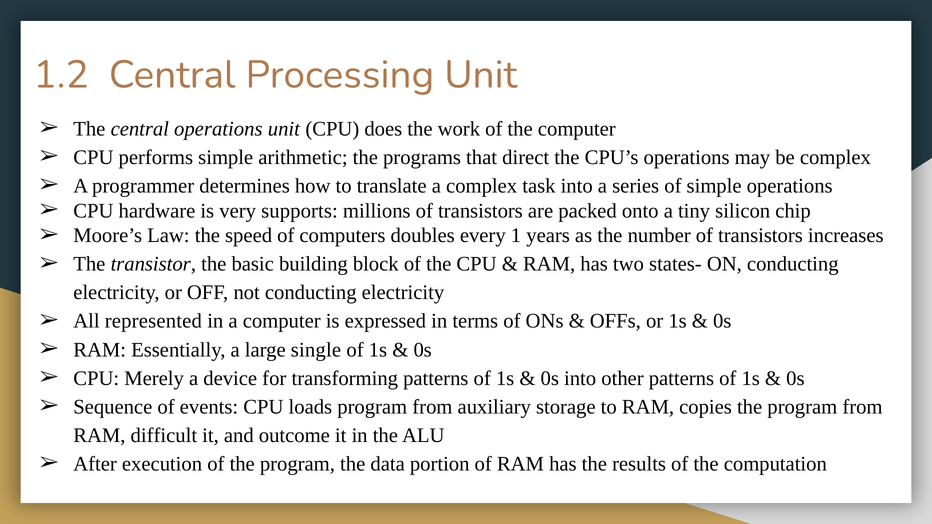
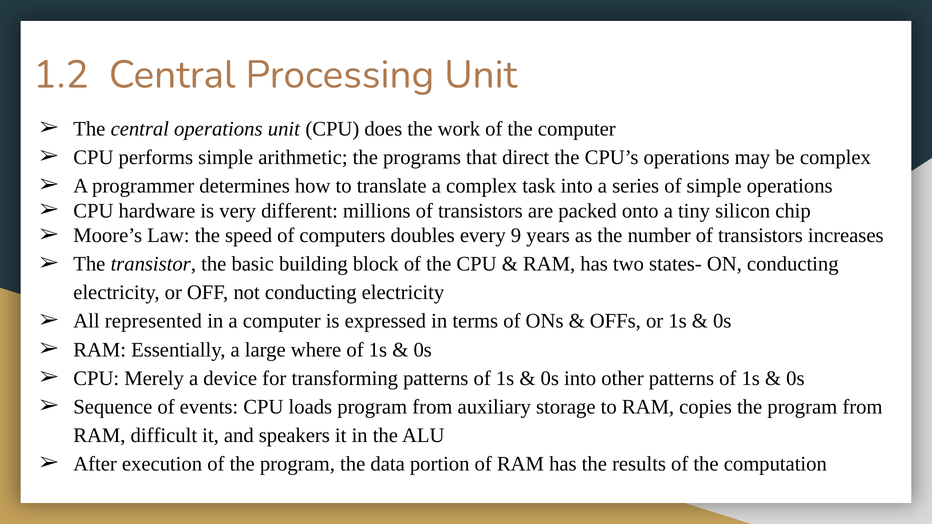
supports: supports -> different (300, 211)
1: 1 -> 9 (516, 236)
single: single -> where (316, 350)
outcome: outcome -> speakers (294, 436)
